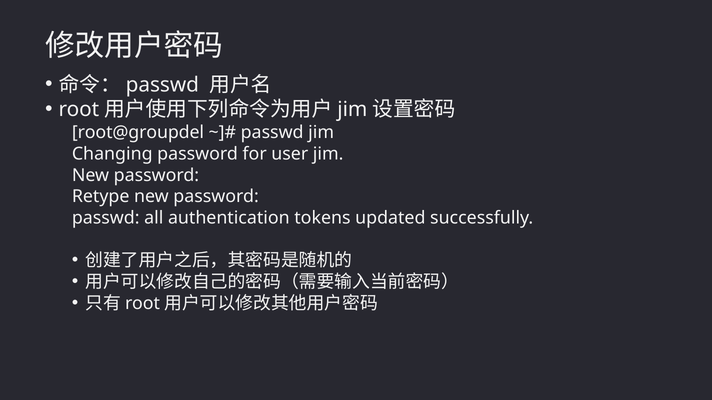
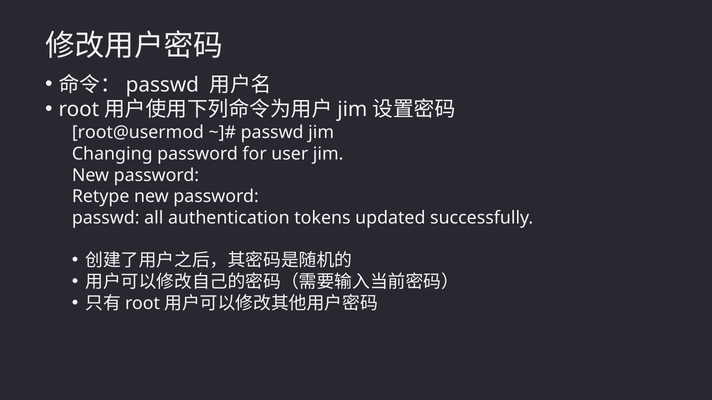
root@groupdel: root@groupdel -> root@usermod (138, 133)
